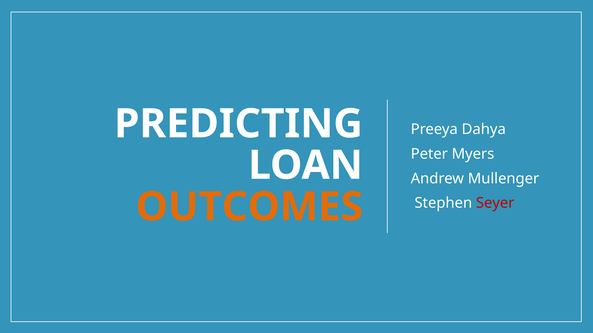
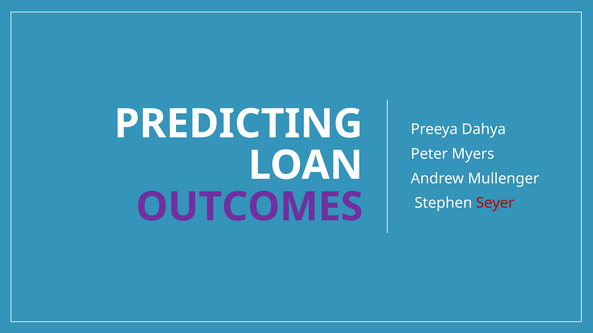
OUTCOMES colour: orange -> purple (249, 207)
